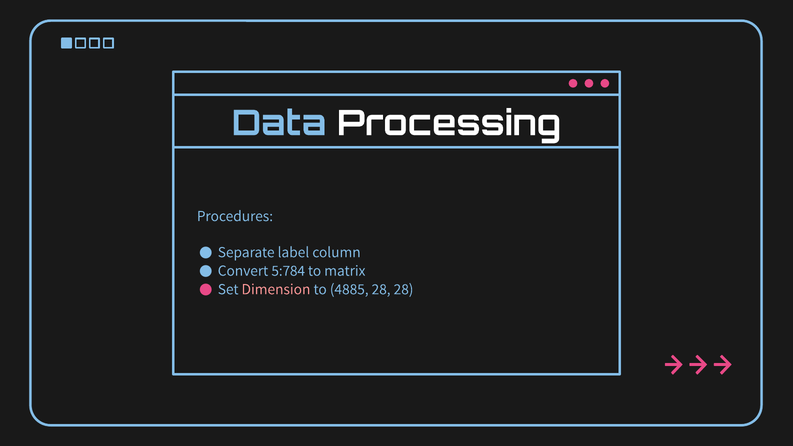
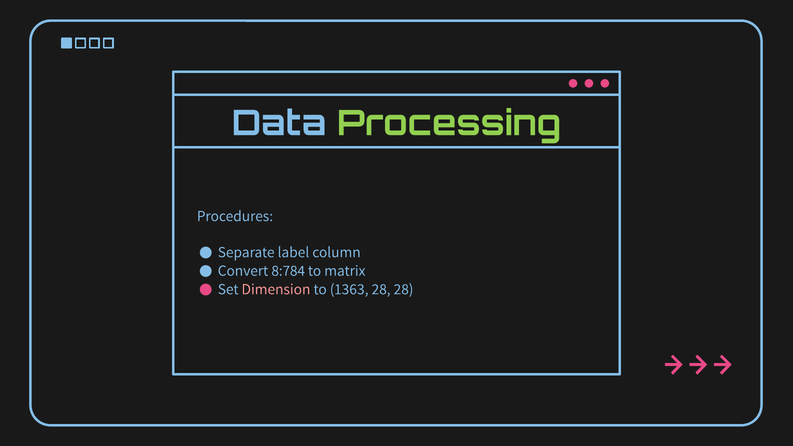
Processing colour: white -> light green (449, 124)
5:784: 5:784 -> 8:784 (288, 271)
4885: 4885 -> 1363 (349, 289)
